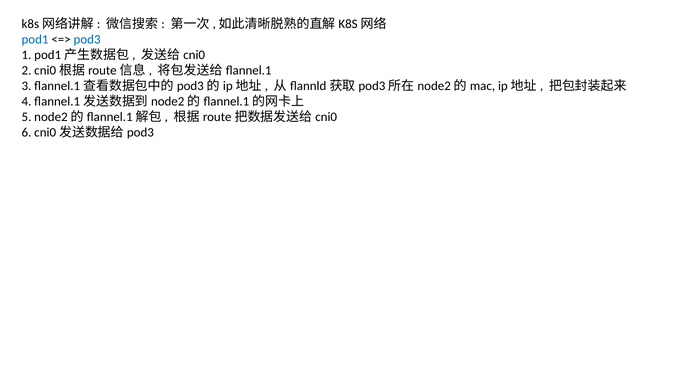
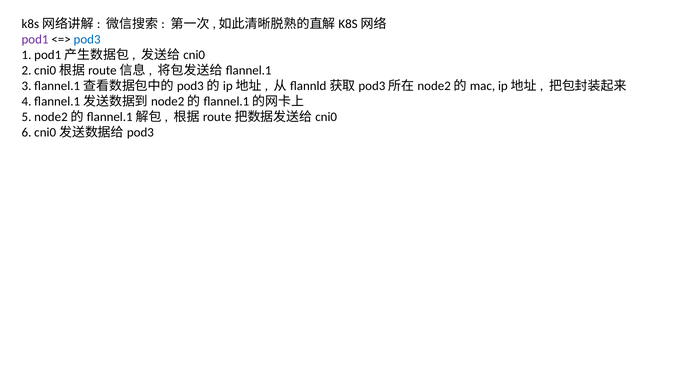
pod1 colour: blue -> purple (35, 40)
